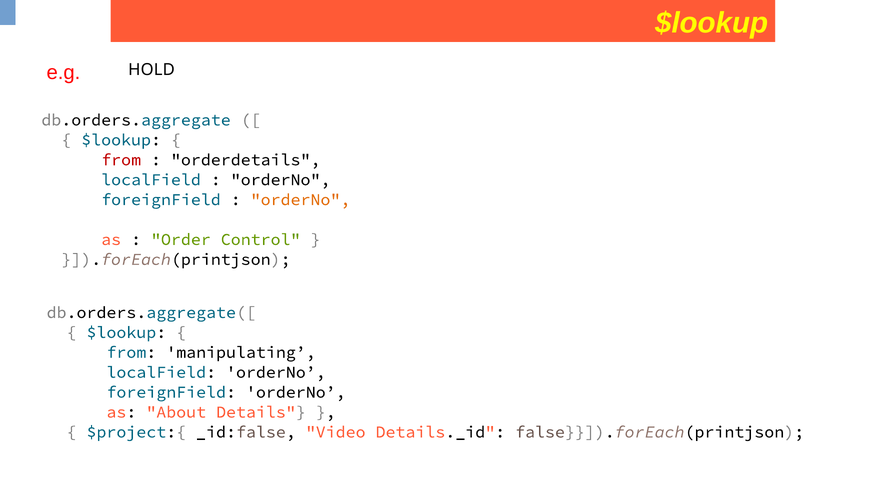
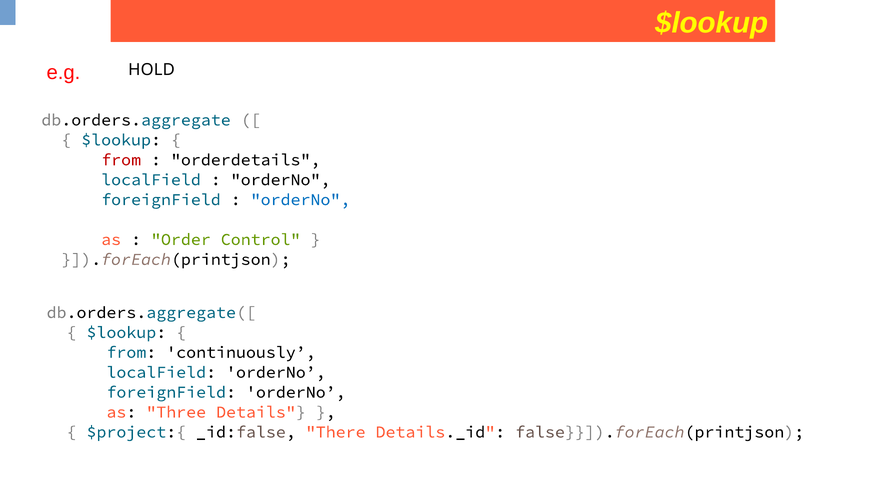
orderNo colour: orange -> blue (301, 200)
manipulating: manipulating -> continuously (241, 353)
About: About -> Three (176, 412)
Video: Video -> There (336, 432)
